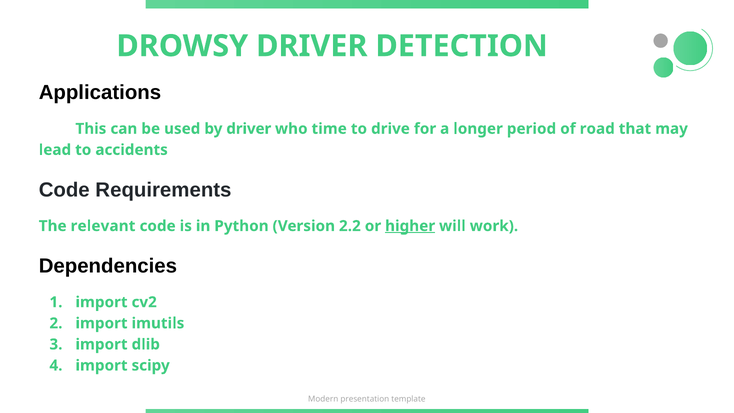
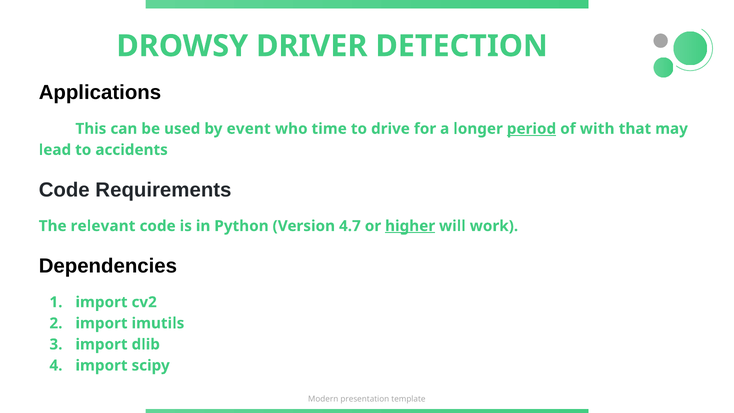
by driver: driver -> event (249, 129)
period underline: none -> present (531, 129)
road: road -> with (597, 129)
2.2: 2.2 -> 4.7 (350, 226)
